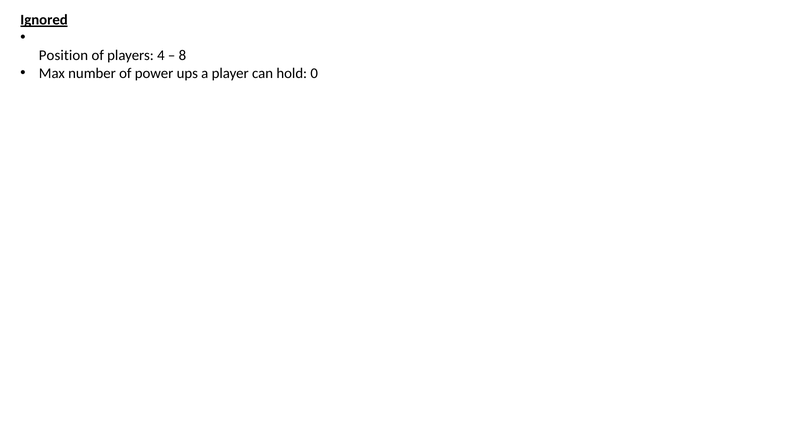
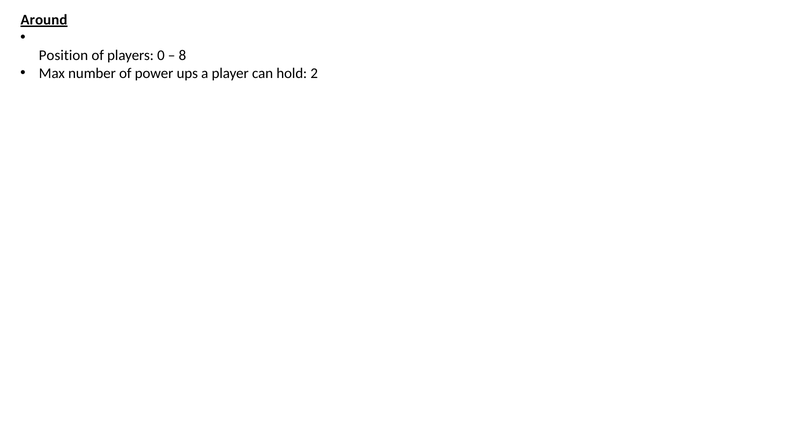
Ignored: Ignored -> Around (44, 20)
4: 4 -> 0 (161, 56)
0: 0 -> 2 (314, 73)
